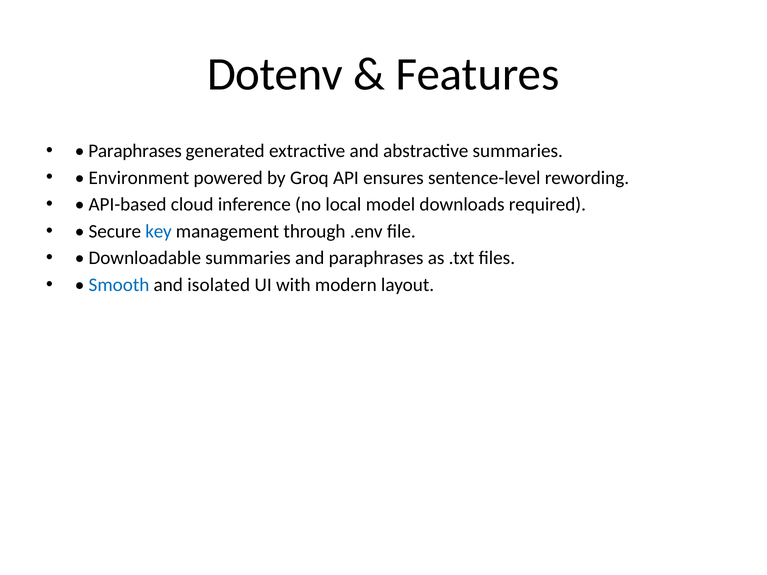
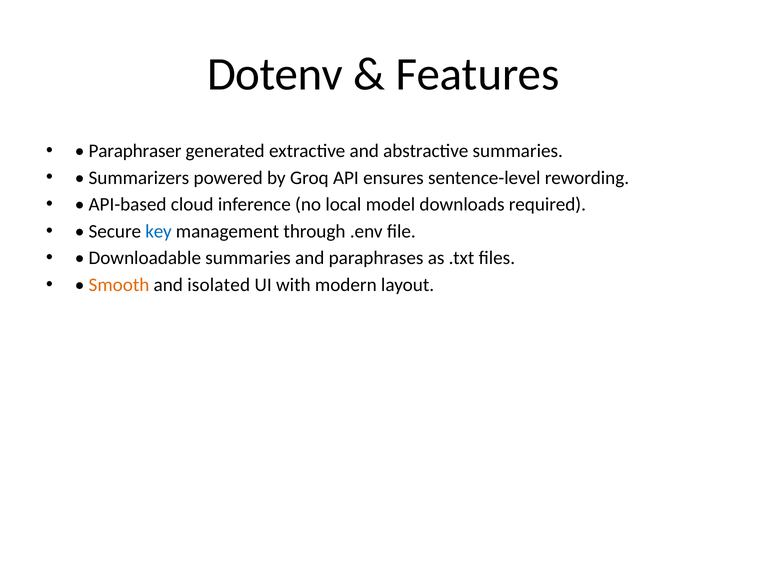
Paraphrases: Paraphrases -> Paraphraser (135, 151)
Environment: Environment -> Summarizers (139, 178)
Smooth colour: blue -> orange (119, 285)
